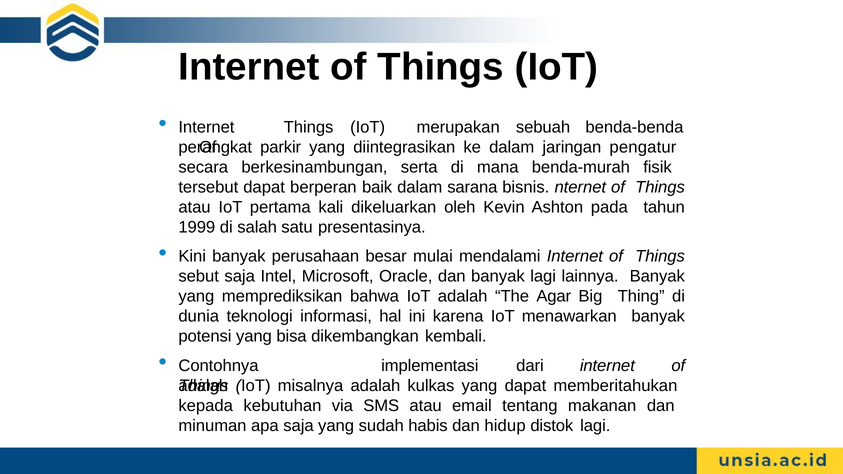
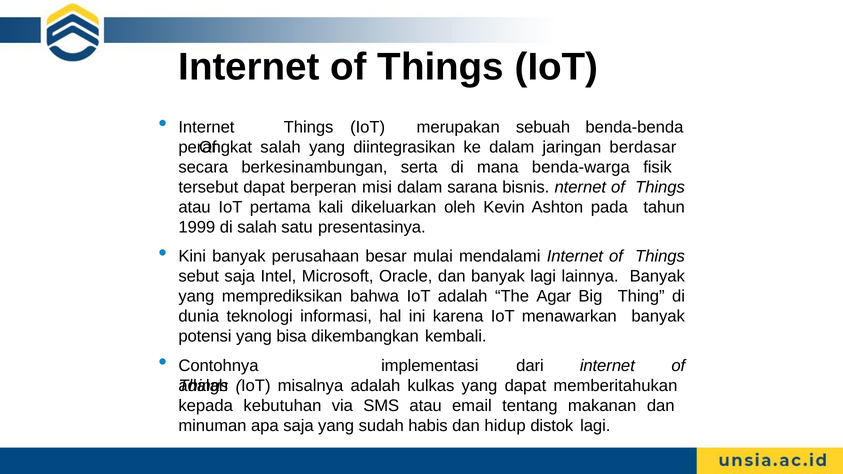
parkir: parkir -> salah (281, 147)
pengatur: pengatur -> berdasar (643, 147)
benda-murah: benda-murah -> benda-warga (581, 167)
baik: baik -> misi (377, 187)
